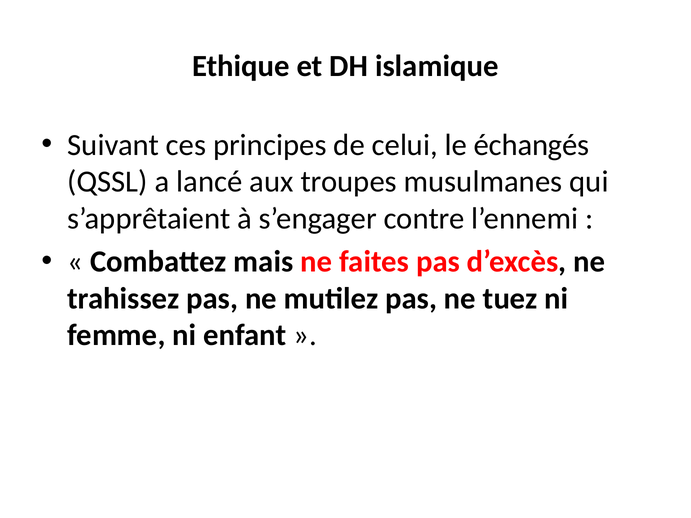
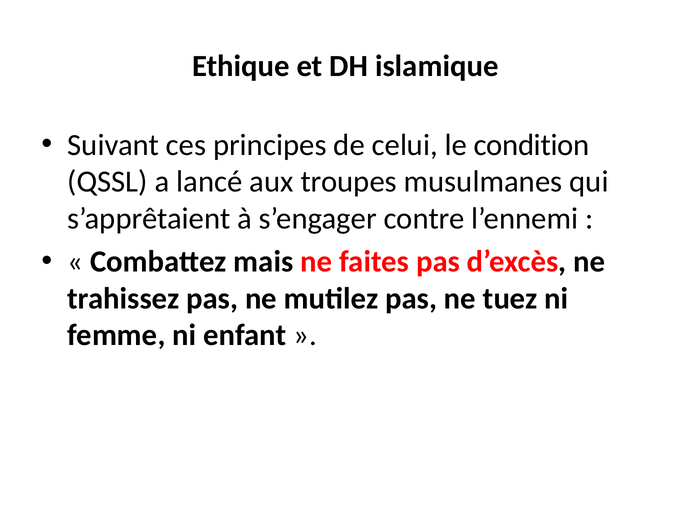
échangés: échangés -> condition (532, 145)
